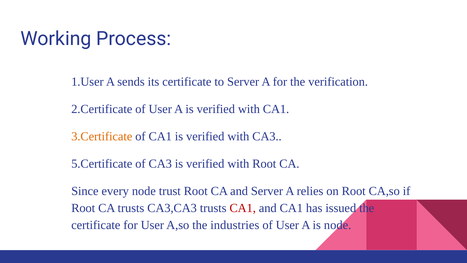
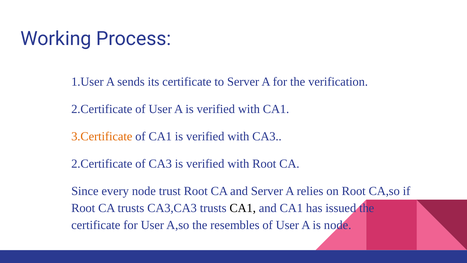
5.Certificate: 5.Certificate -> 2.Certificate (102, 164)
CA1 colour: red -> black (243, 208)
industries: industries -> resembles (235, 225)
